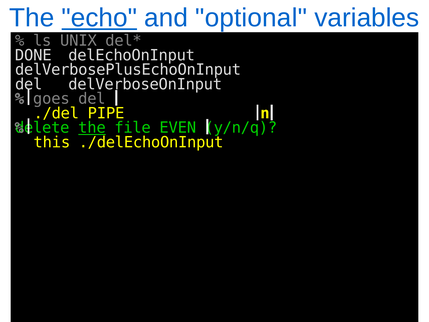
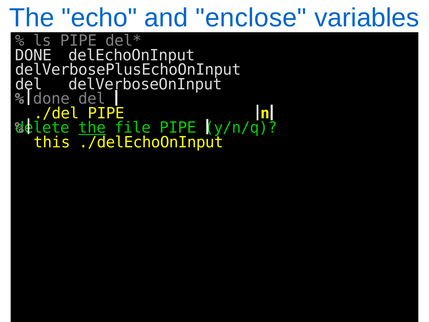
echo underline: present -> none (99, 18)
optional: optional -> enclose (251, 18)
ls UNIX: UNIX -> PIPE (78, 41)
goes: goes -> done (51, 99)
file EVEN: EVEN -> PIPE (178, 128)
